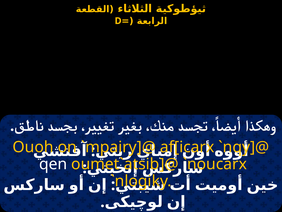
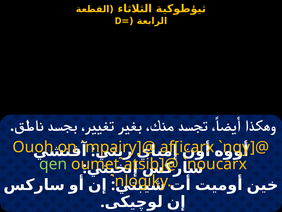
qen colour: white -> light green (53, 164)
